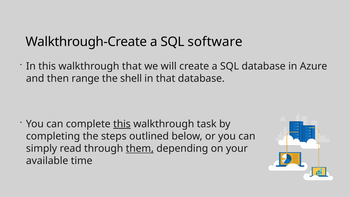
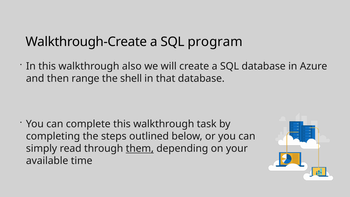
software: software -> program (215, 42)
walkthrough that: that -> also (132, 66)
this underline: present -> none (122, 124)
